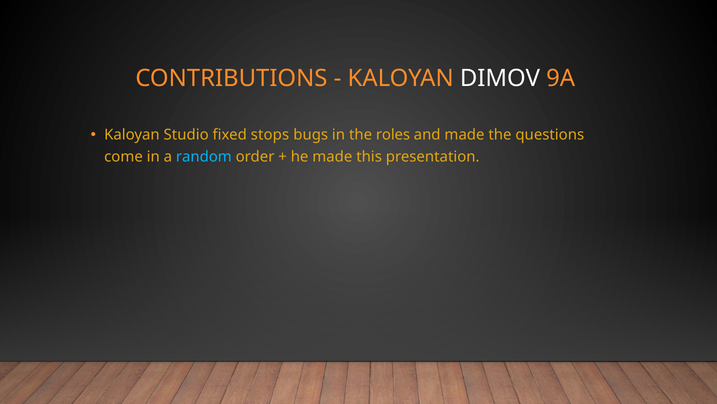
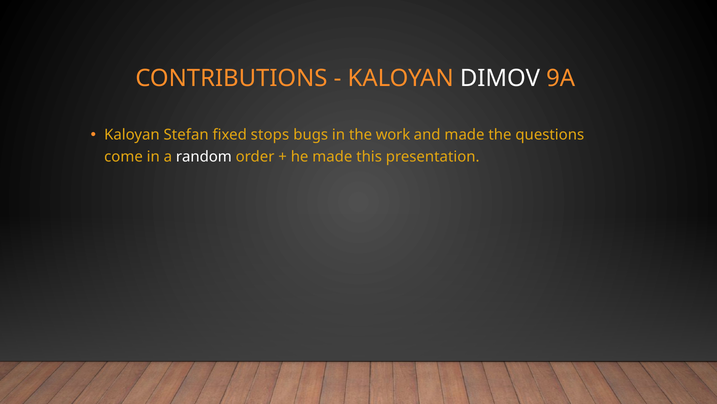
Studio: Studio -> Stefan (186, 135)
roles: roles -> work (393, 135)
random colour: light blue -> white (204, 156)
